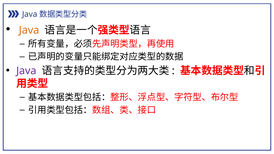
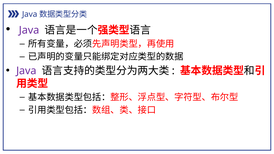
Java colour: orange -> purple (29, 30)
